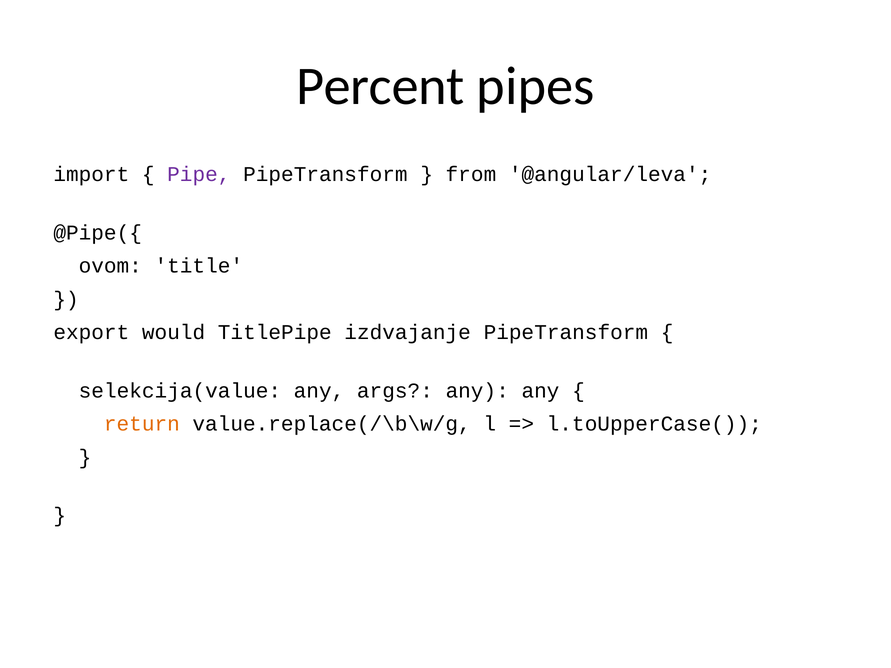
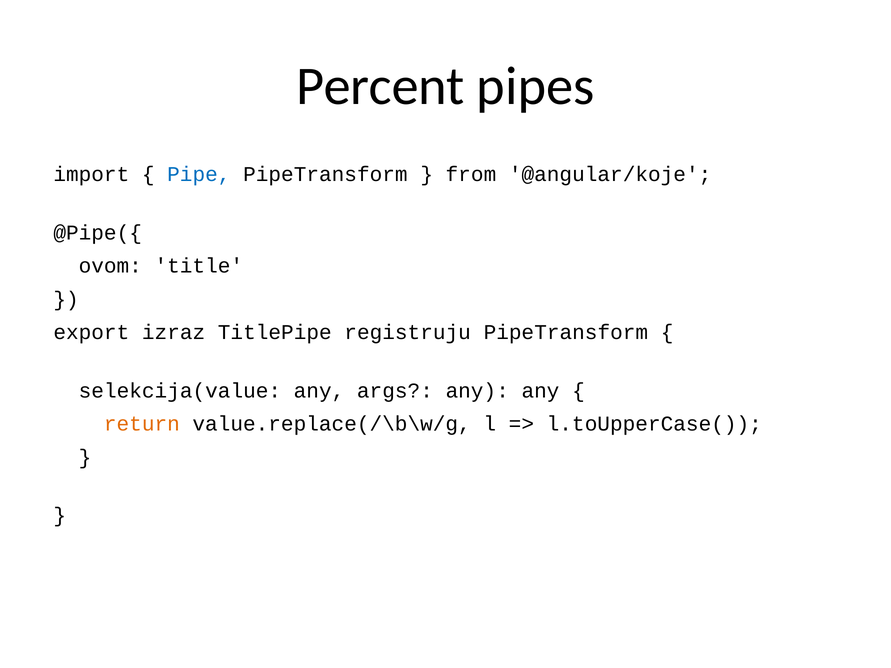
Pipe colour: purple -> blue (199, 174)
@angular/leva: @angular/leva -> @angular/koje (610, 174)
would: would -> izraz (174, 332)
izdvajanje: izdvajanje -> registruju (408, 332)
